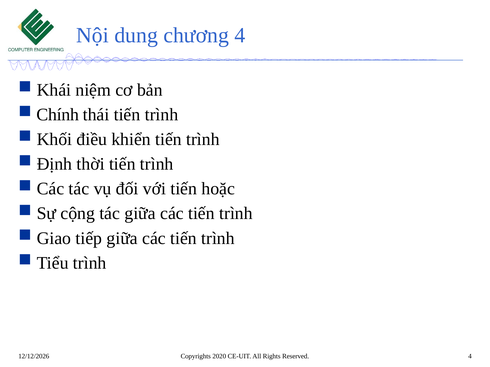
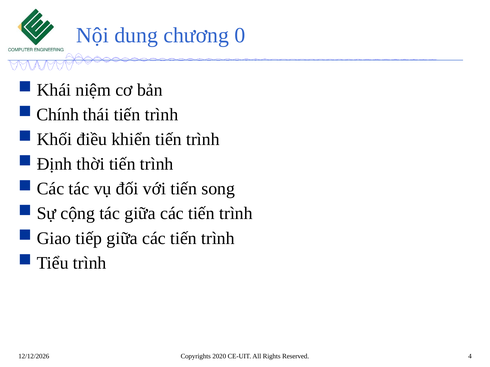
chương 4: 4 -> 0 (240, 35)
hoặc: hoặc -> song (218, 189)
